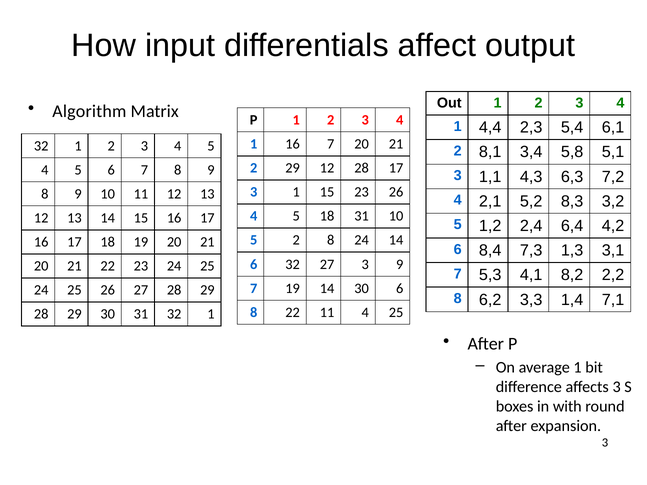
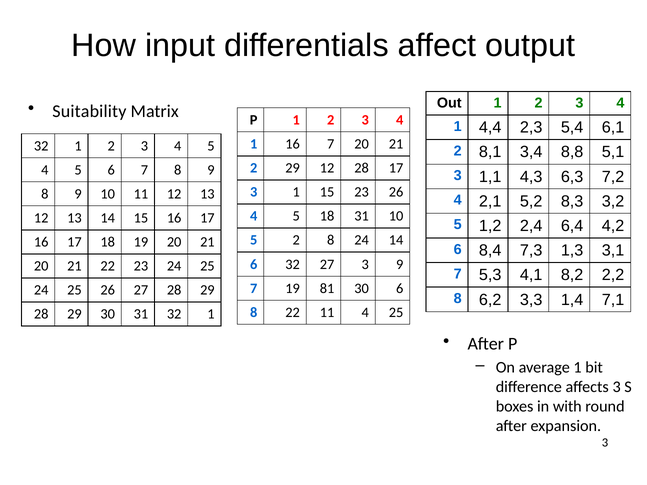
Algorithm: Algorithm -> Suitability (89, 111)
5,8: 5,8 -> 8,8 (572, 152)
19 14: 14 -> 81 (327, 289)
